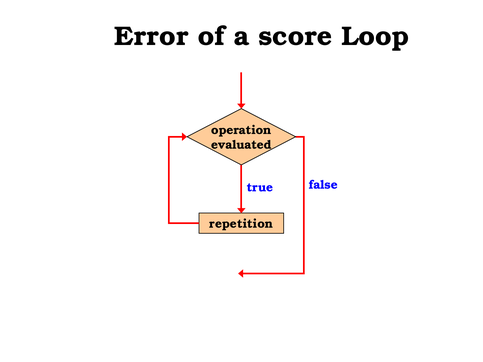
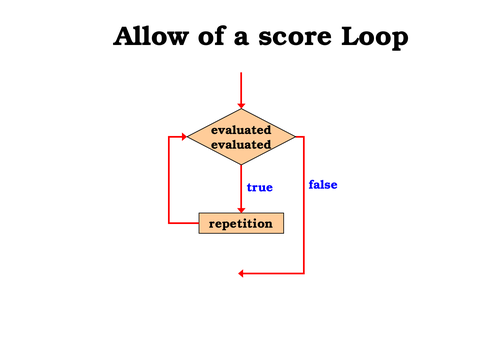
Error: Error -> Allow (152, 36)
operation: operation -> evaluated (241, 130)
